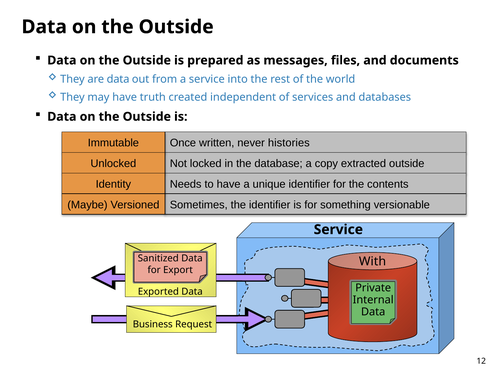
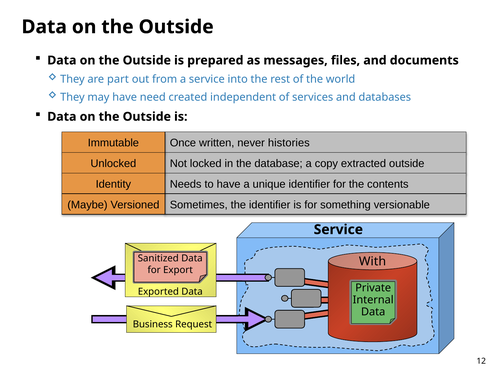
are data: data -> part (118, 79)
truth: truth -> need (153, 97)
